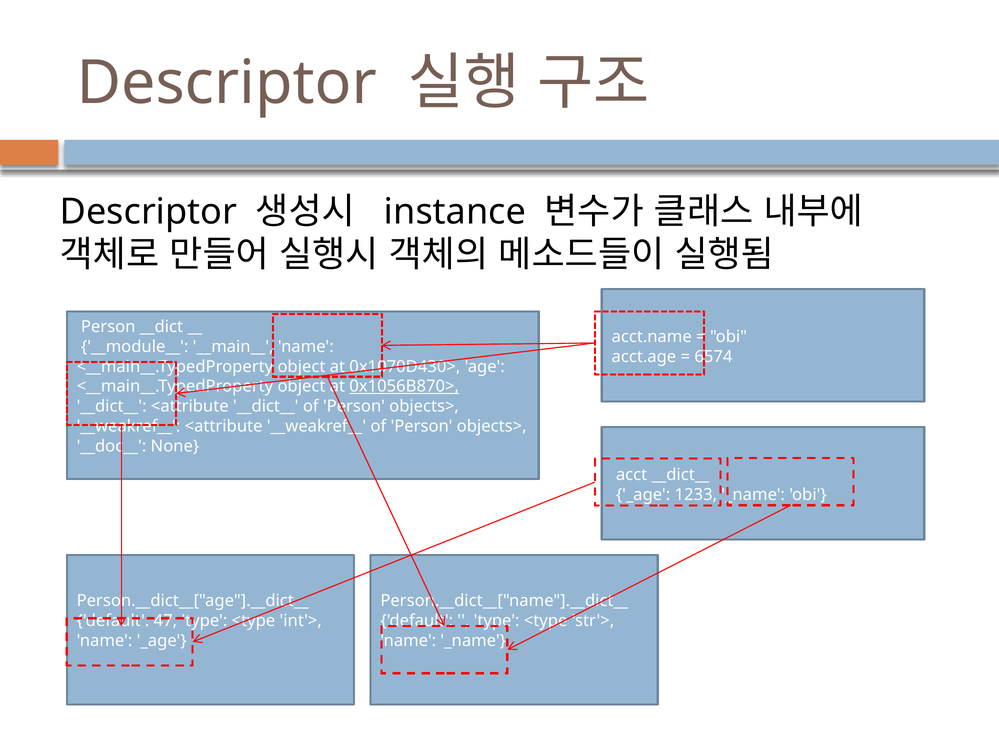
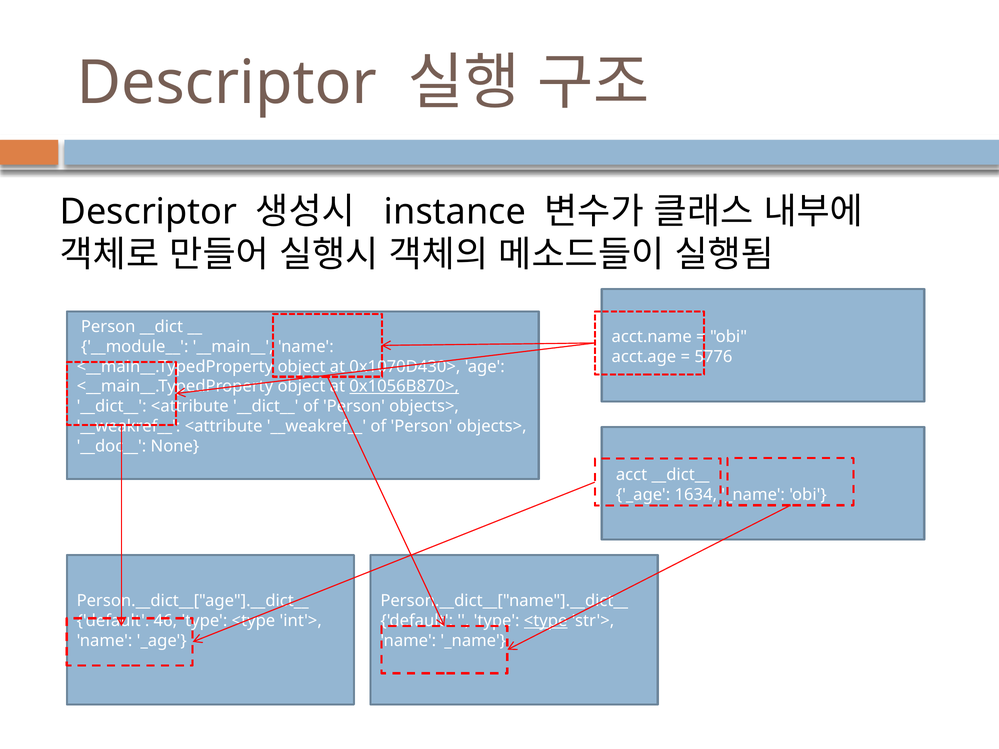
6574: 6574 -> 5776 (713, 357)
1233: 1233 -> 1634 (696, 495)
47: 47 -> 46 (165, 621)
<type underline: none -> present (546, 621)
